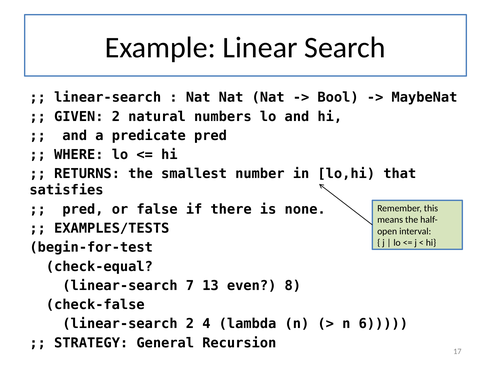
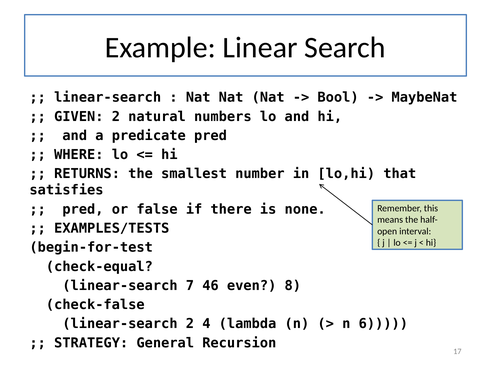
13: 13 -> 46 (210, 286)
